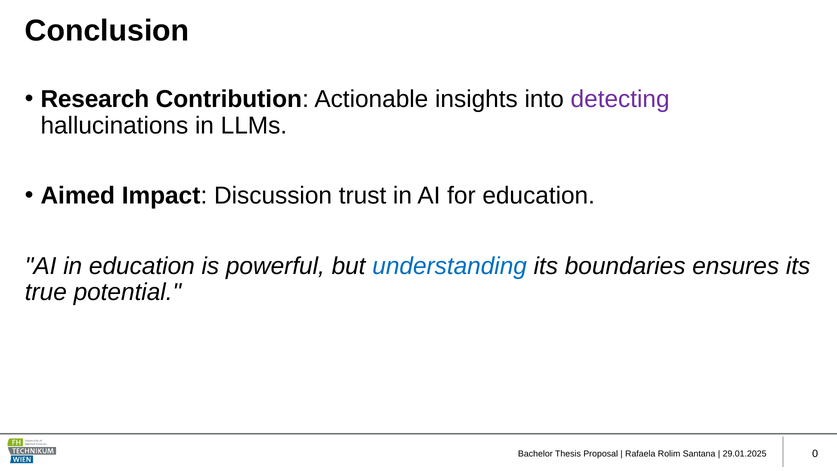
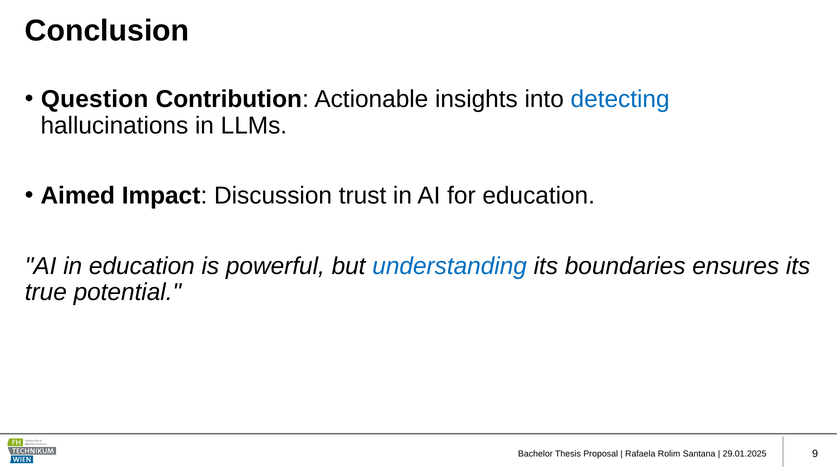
Research: Research -> Question (95, 99)
detecting colour: purple -> blue (620, 99)
0: 0 -> 9 (815, 454)
